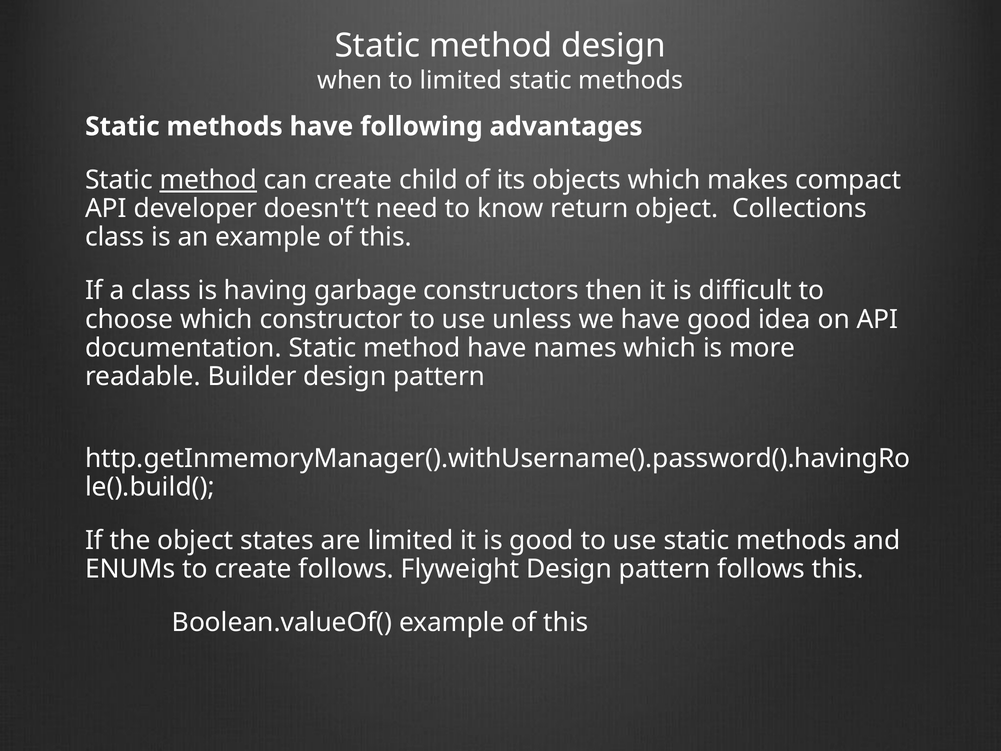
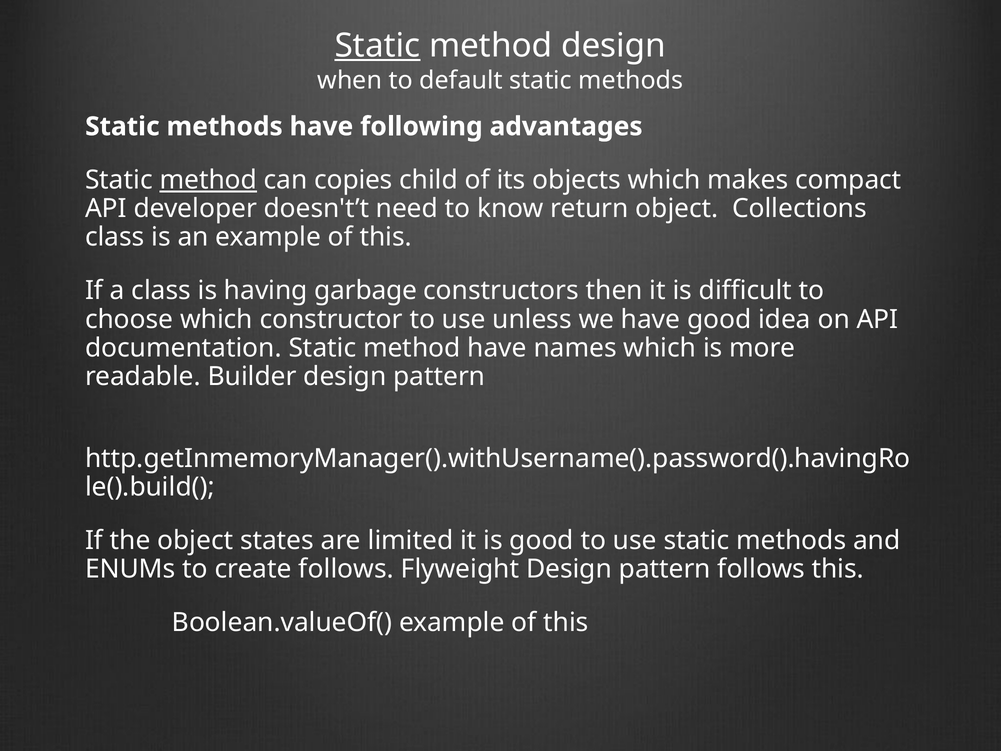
Static underline: none -> present (378, 46)
to limited: limited -> default (461, 80)
can create: create -> copies (353, 180)
